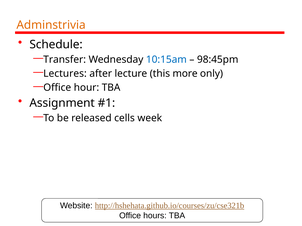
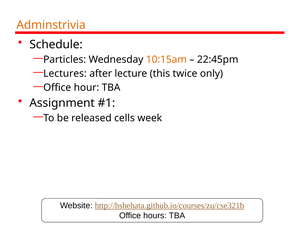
Transfer: Transfer -> Particles (65, 60)
10:15am colour: blue -> orange (166, 60)
98:45pm: 98:45pm -> 22:45pm (218, 60)
more: more -> twice (185, 74)
